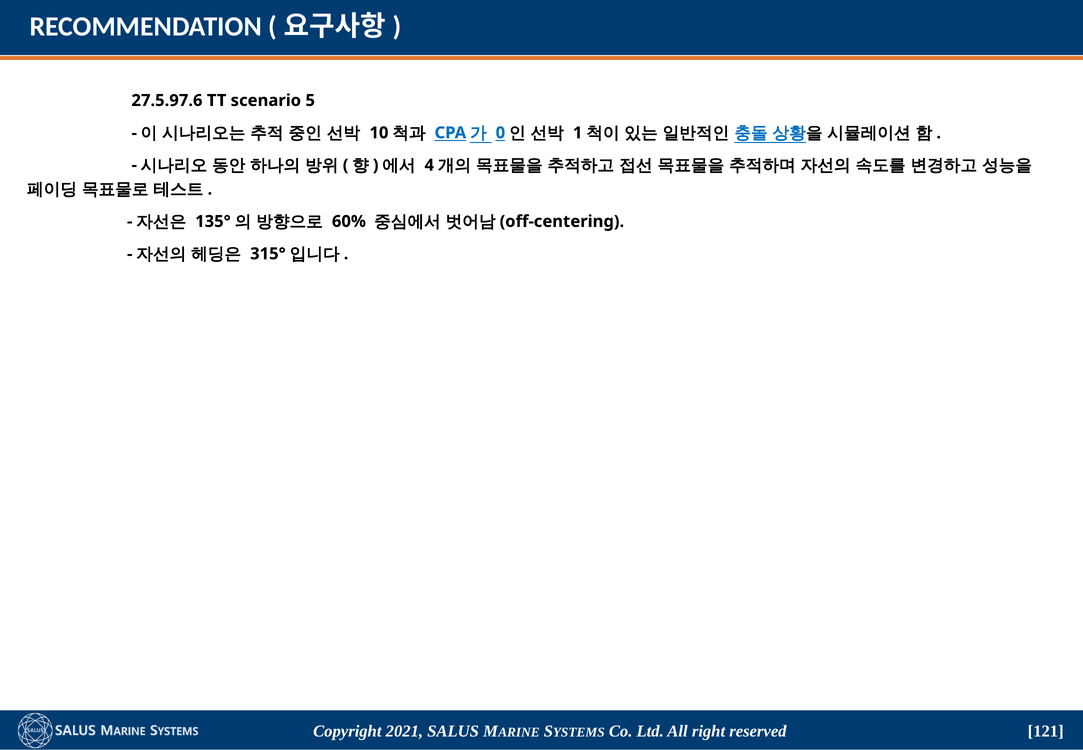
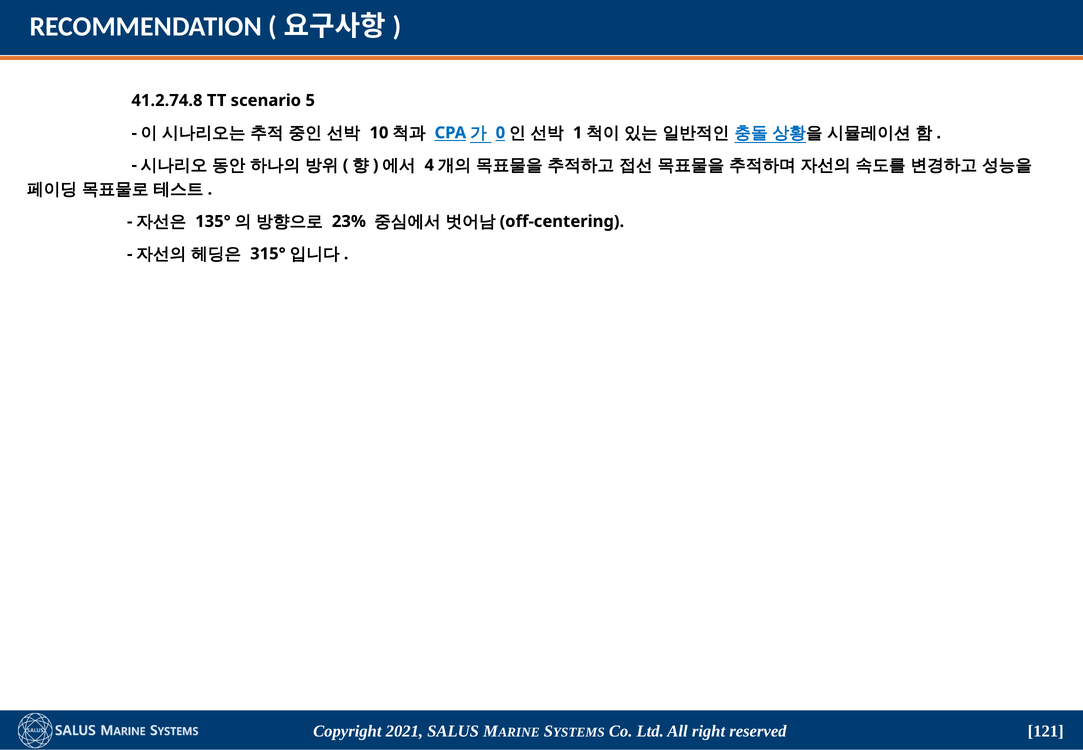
27.5.97.6: 27.5.97.6 -> 41.2.74.8 (167, 100)
60%: 60% -> 23% (349, 221)
